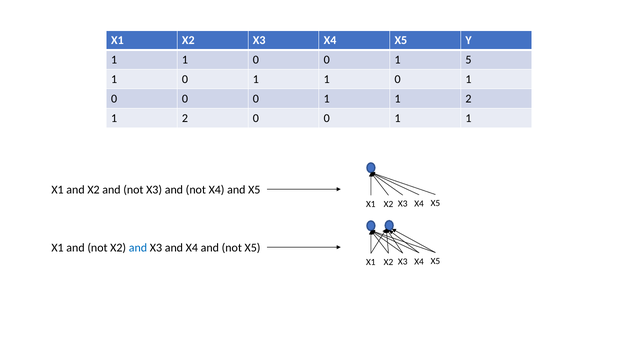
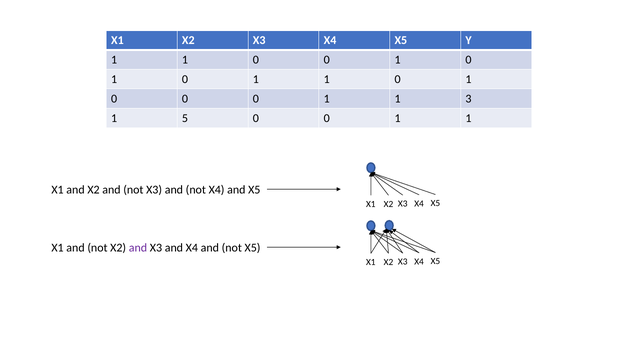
0 0 1 5: 5 -> 0 (468, 60)
1 1 2: 2 -> 3 (468, 99)
2: 2 -> 5 (185, 118)
and colour: blue -> purple (138, 248)
